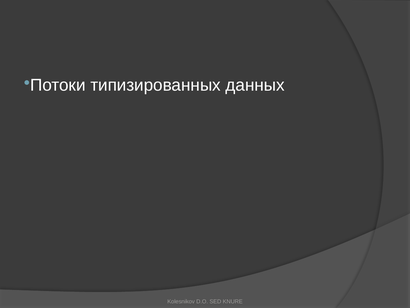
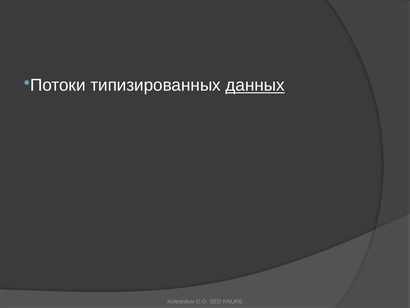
данных underline: none -> present (255, 85)
